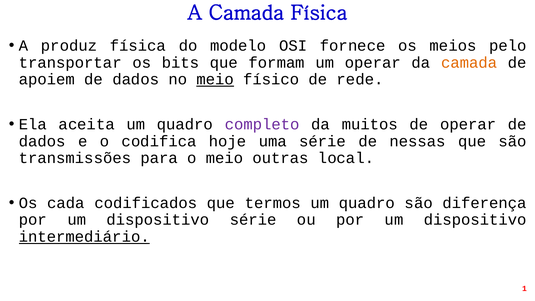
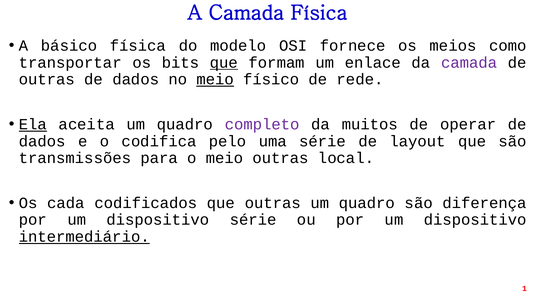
produz: produz -> básico (69, 46)
pelo: pelo -> como (508, 46)
que underline: none -> present (224, 63)
um operar: operar -> enlace (373, 63)
camada colour: orange -> purple (469, 63)
apoiem: apoiem -> outras (47, 79)
Ela underline: none -> present (33, 124)
hoje: hoje -> pelo (228, 141)
nessas: nessas -> layout (418, 141)
que termos: termos -> outras (273, 203)
